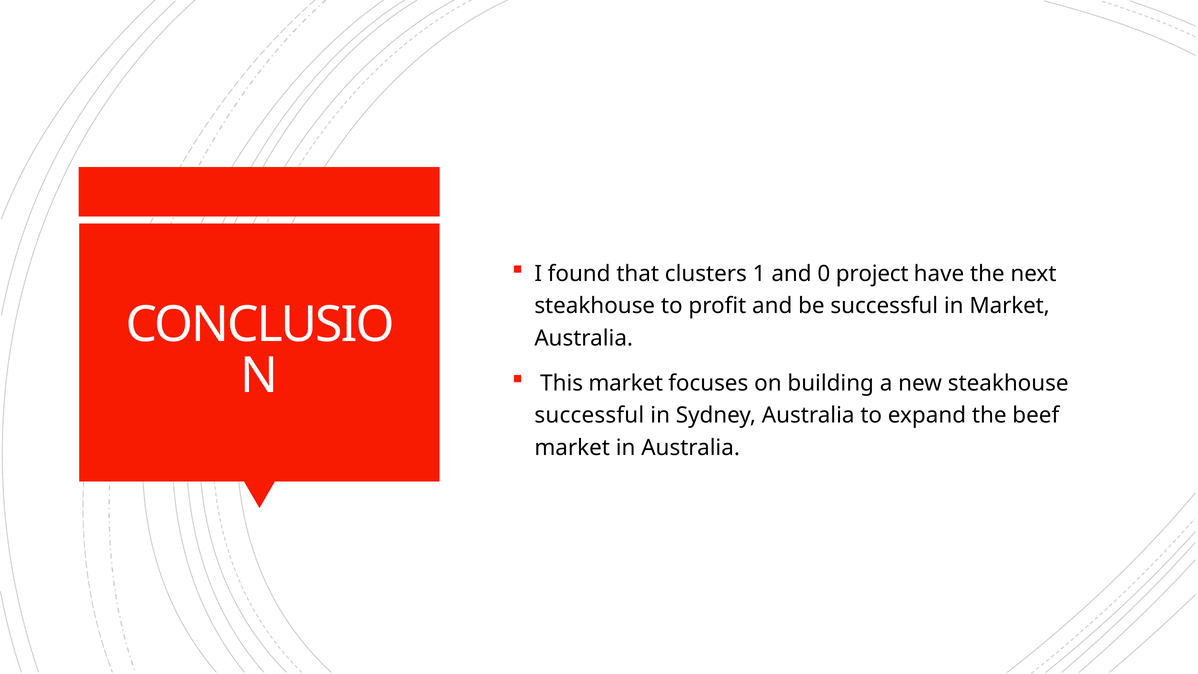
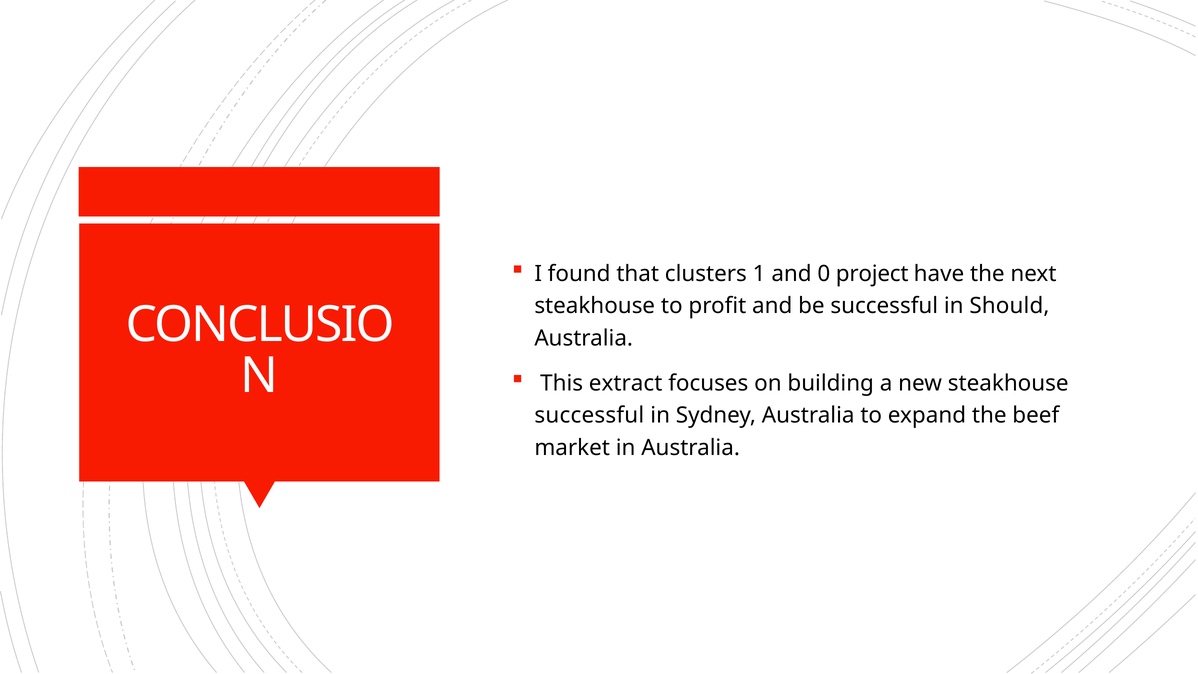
in Market: Market -> Should (1009, 306)
This market: market -> extract (626, 383)
